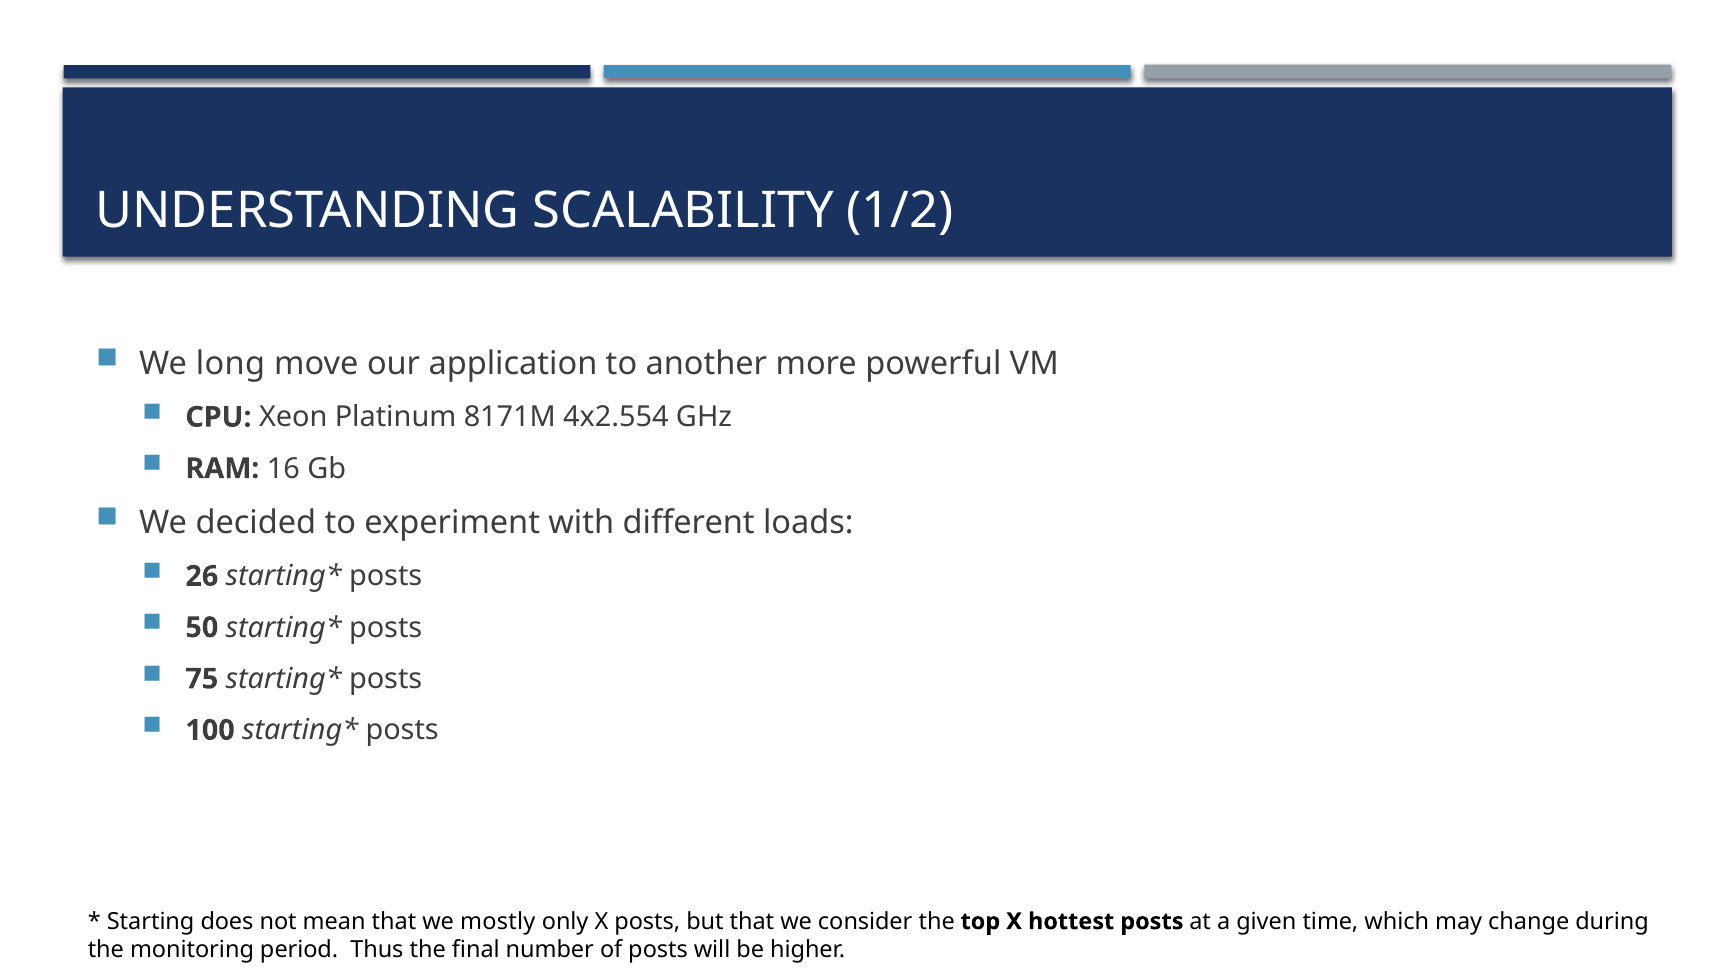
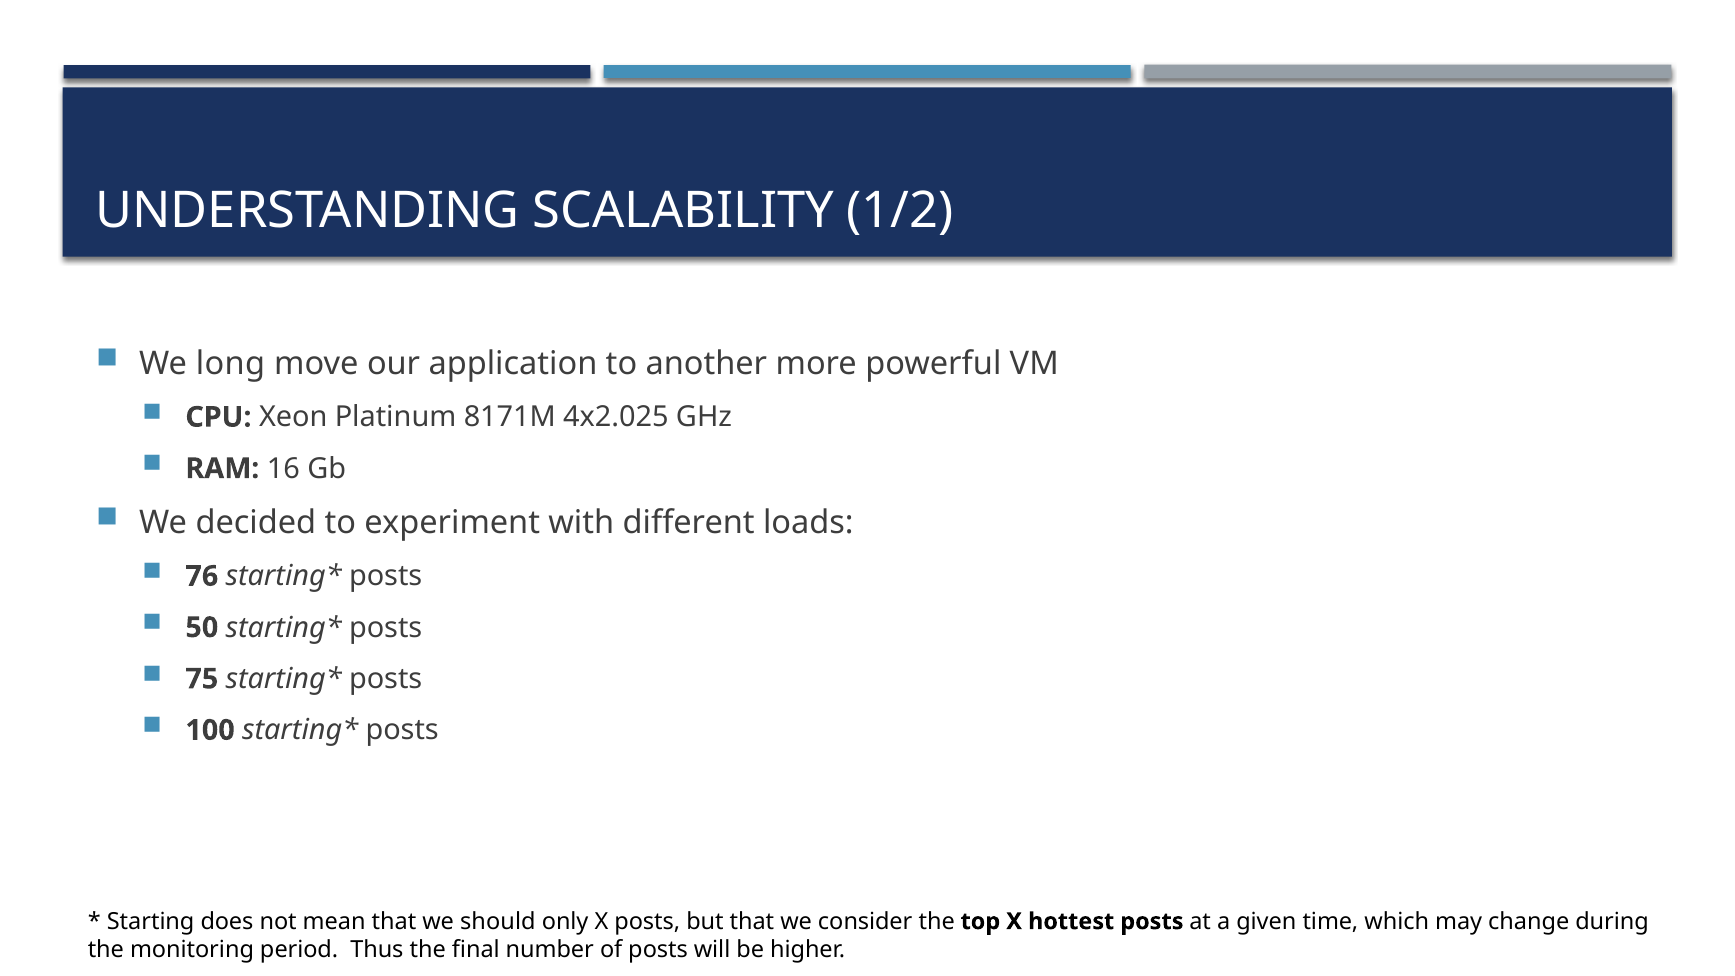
4x2.554: 4x2.554 -> 4x2.025 (616, 417)
26: 26 -> 76 (202, 576)
mostly: mostly -> should (498, 921)
